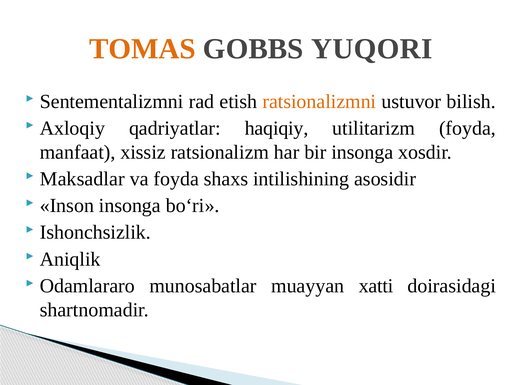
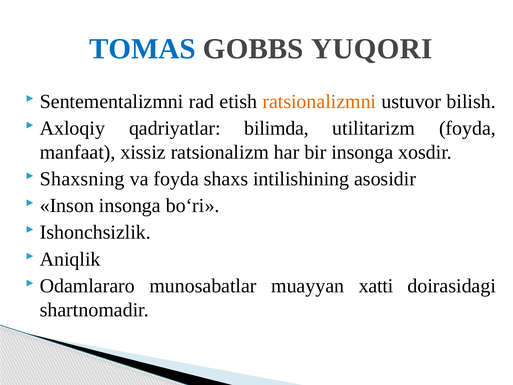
TOMAS colour: orange -> blue (142, 49)
haqiqiy: haqiqiy -> bilimda (277, 128)
Maksadlar: Maksadlar -> Shaxsning (82, 179)
